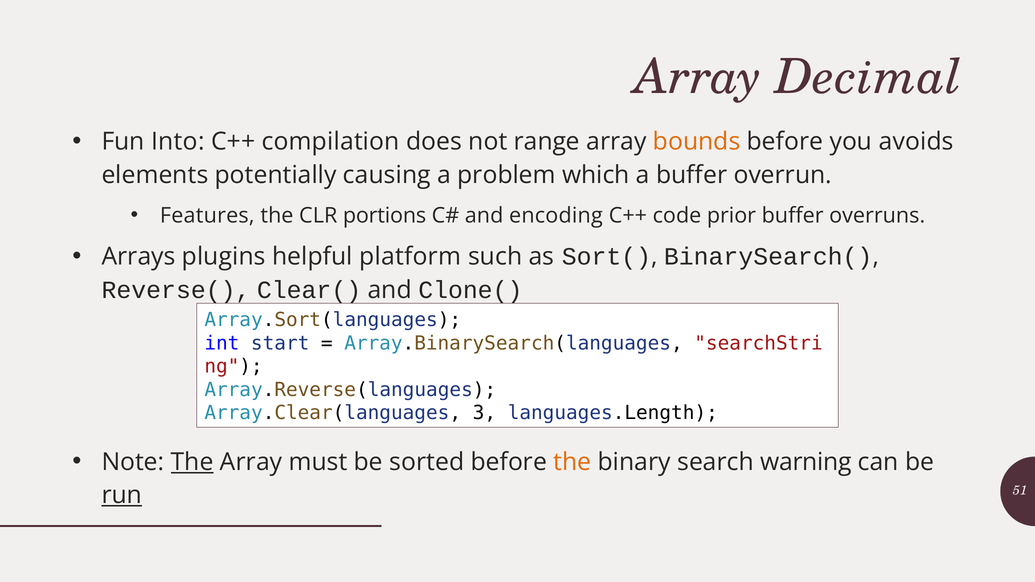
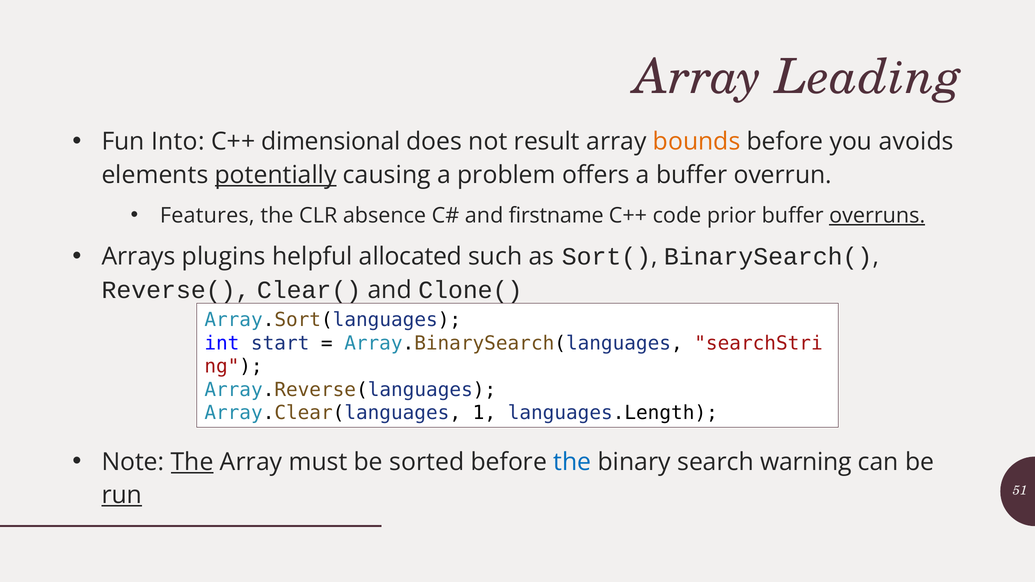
Decimal: Decimal -> Leading (869, 77)
compilation: compilation -> dimensional (331, 142)
range: range -> result (547, 142)
potentially underline: none -> present (276, 175)
which: which -> offers (596, 175)
portions: portions -> absence (384, 216)
encoding: encoding -> firstname (556, 216)
overruns underline: none -> present (877, 216)
platform: platform -> allocated (411, 257)
3: 3 -> 1 (484, 413)
the colour: orange -> blue (572, 462)
